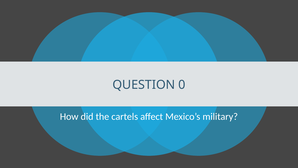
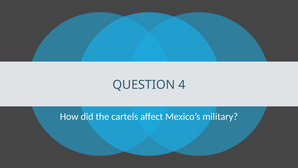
0: 0 -> 4 (182, 85)
